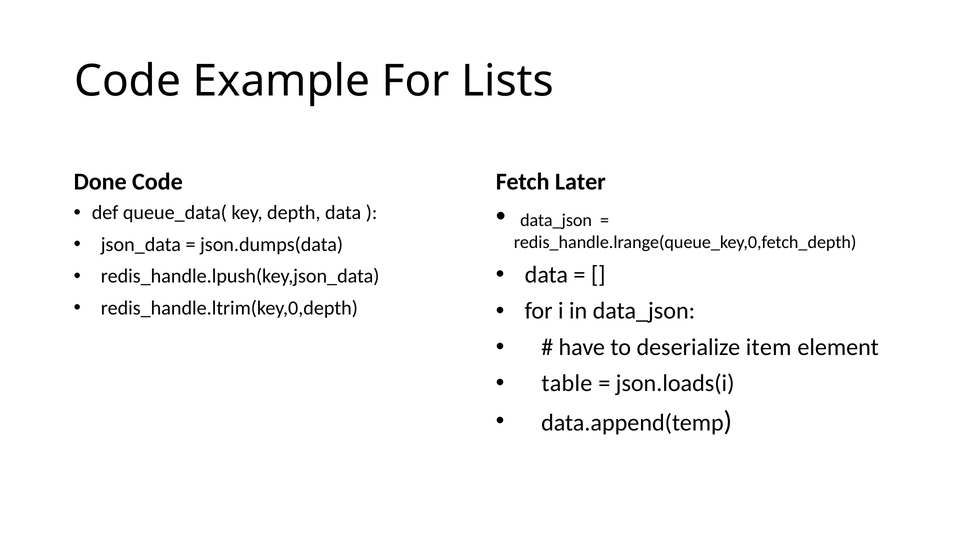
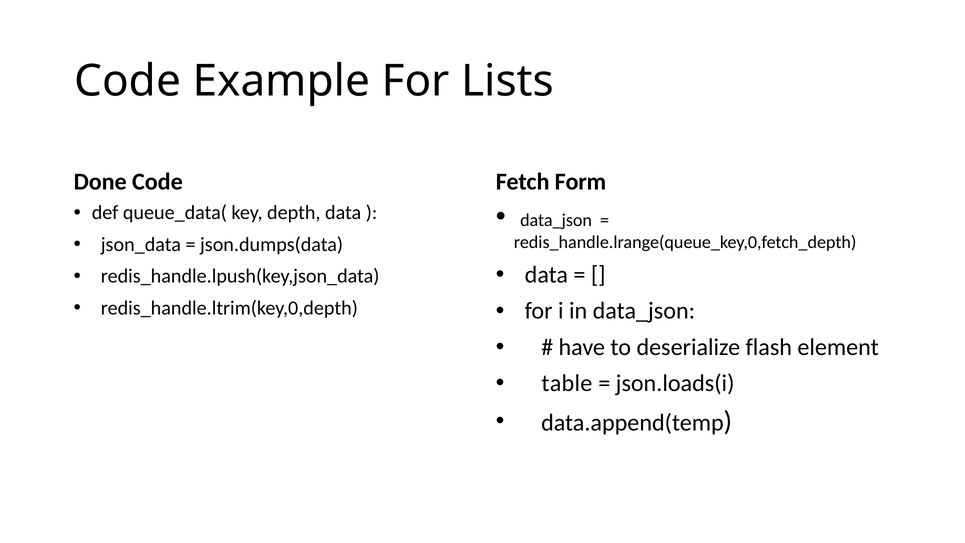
Later: Later -> Form (580, 181)
item: item -> flash (769, 347)
